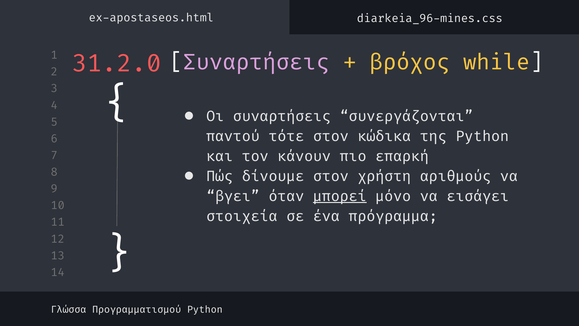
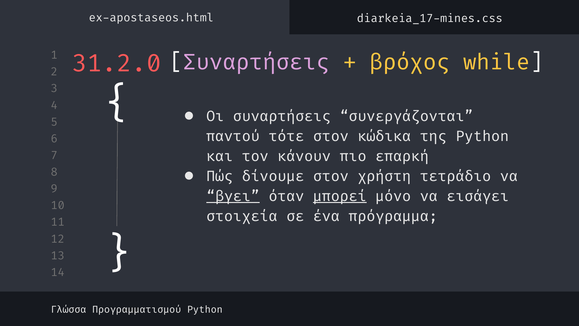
diarkeia_96-mines.css: diarkeia_96-mines.css -> diarkeia_17-mines.css (430, 18)
αριθμούς: αριθμούς -> τετράδιο (456, 176)
βγει underline: none -> present (233, 196)
